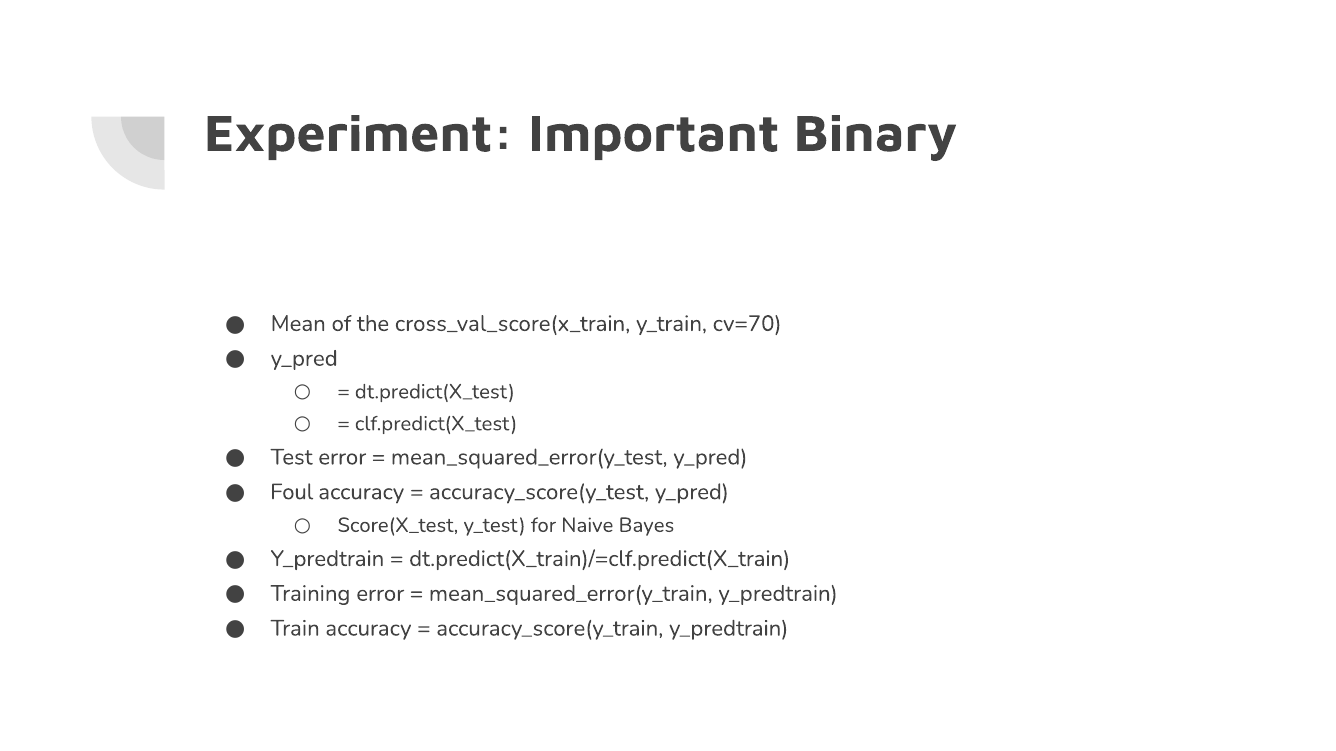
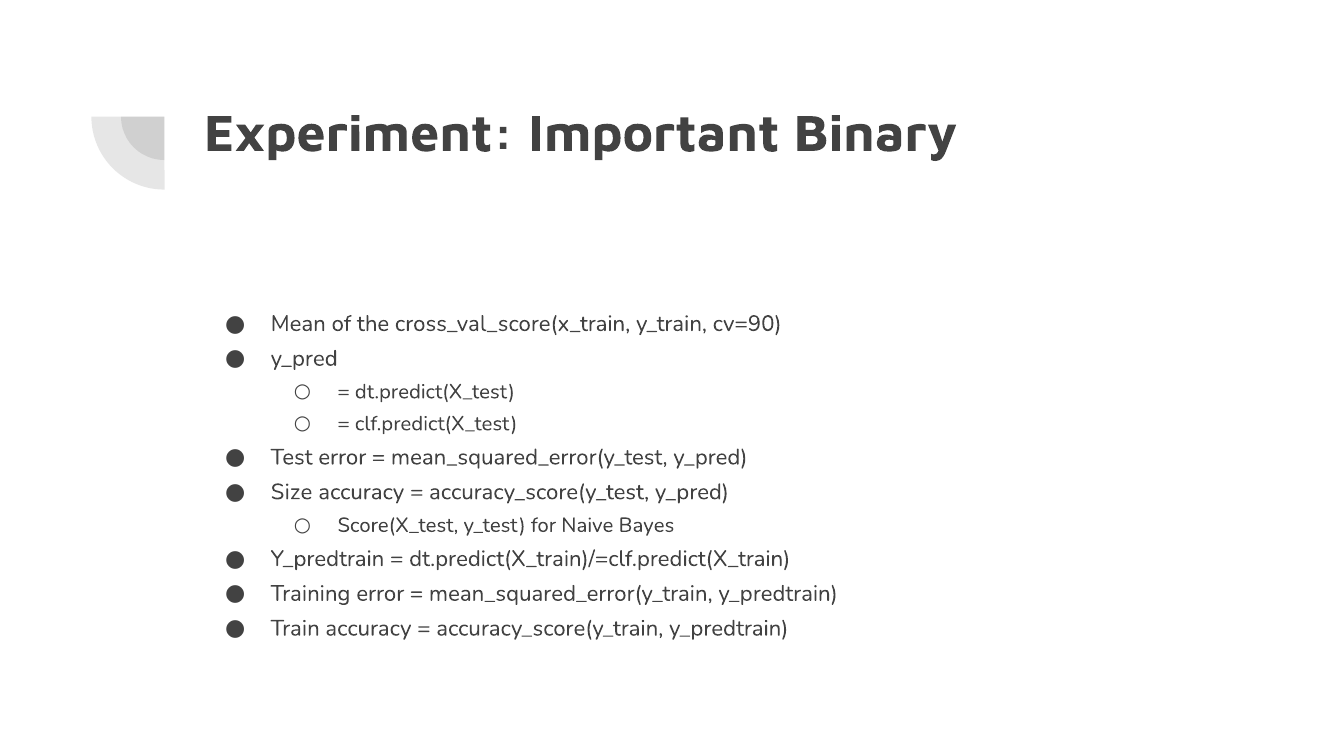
cv=70: cv=70 -> cv=90 (747, 324)
Foul: Foul -> Size (291, 492)
